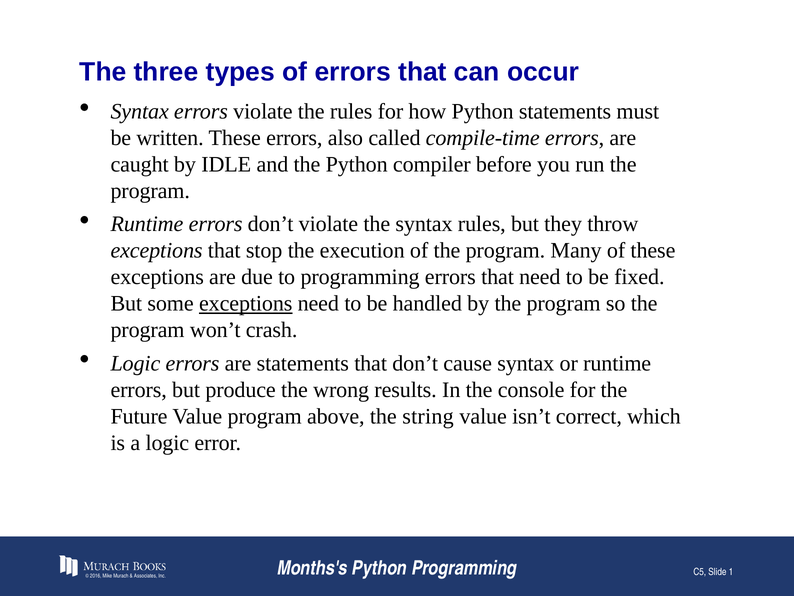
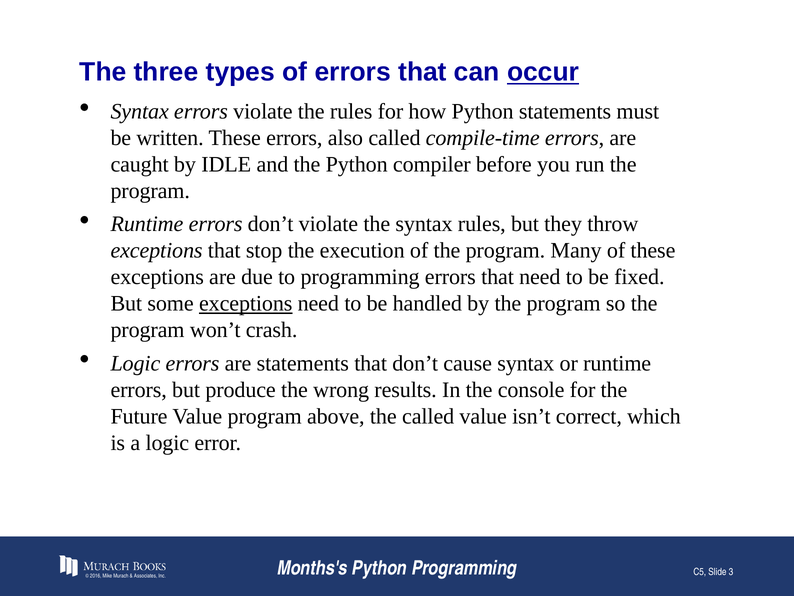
occur underline: none -> present (543, 72)
the string: string -> called (428, 416)
1: 1 -> 3 (731, 571)
